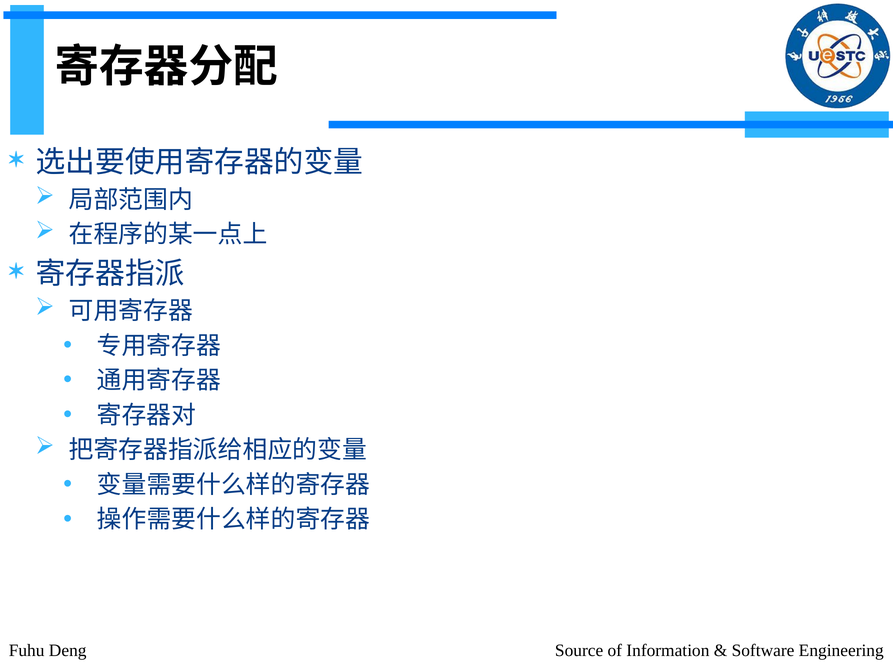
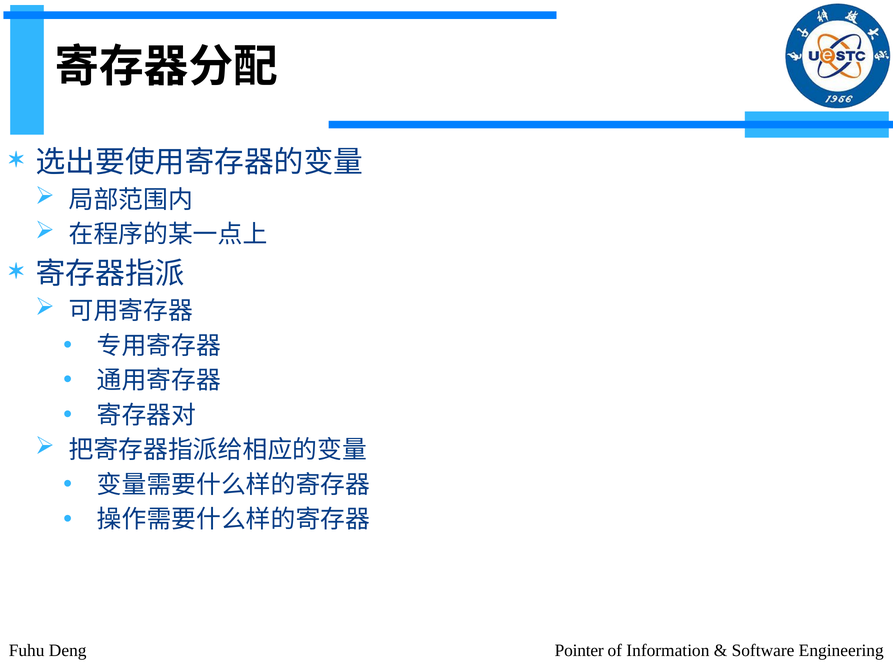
Source: Source -> Pointer (579, 650)
